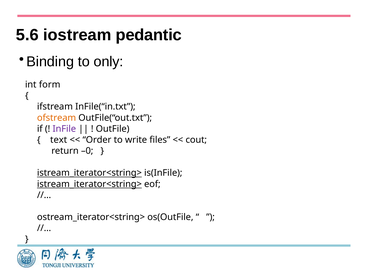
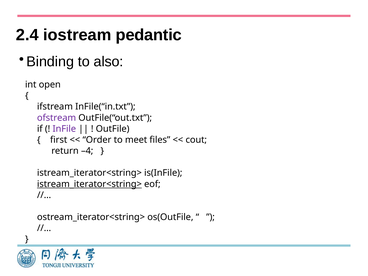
5.6: 5.6 -> 2.4 (27, 35)
only: only -> also (109, 62)
form: form -> open (50, 85)
ofstream colour: orange -> purple (57, 118)
text: text -> first (59, 140)
write: write -> meet (136, 140)
–0: –0 -> –4 (87, 151)
istream_iterator<string> underline: present -> none (89, 173)
